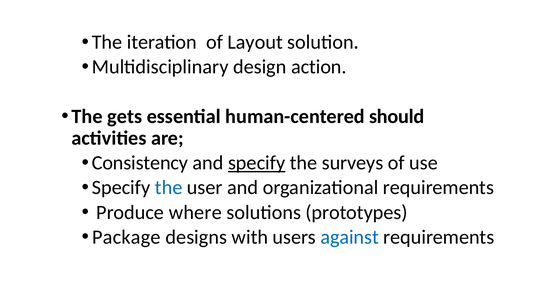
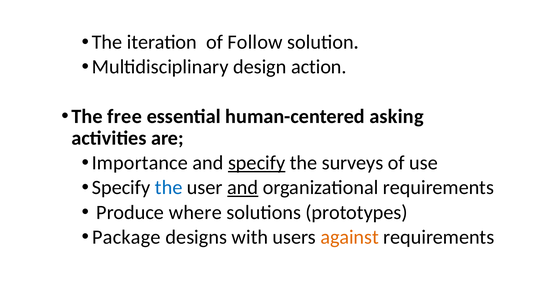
Layout: Layout -> Follow (255, 42)
gets: gets -> free (125, 116)
should: should -> asking (397, 116)
Consistency: Consistency -> Importance (140, 163)
and underline: none -> present (243, 187)
against colour: blue -> orange (350, 237)
